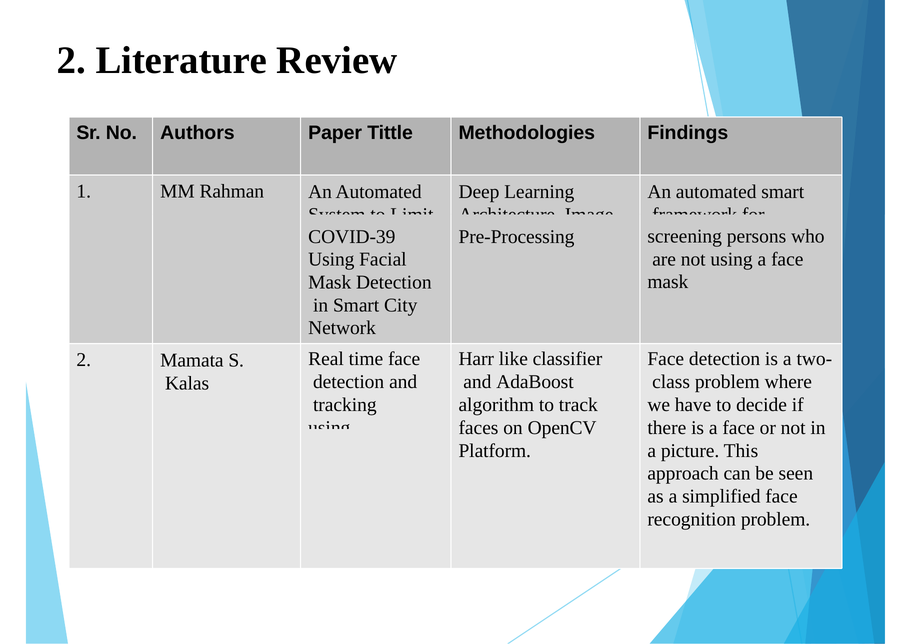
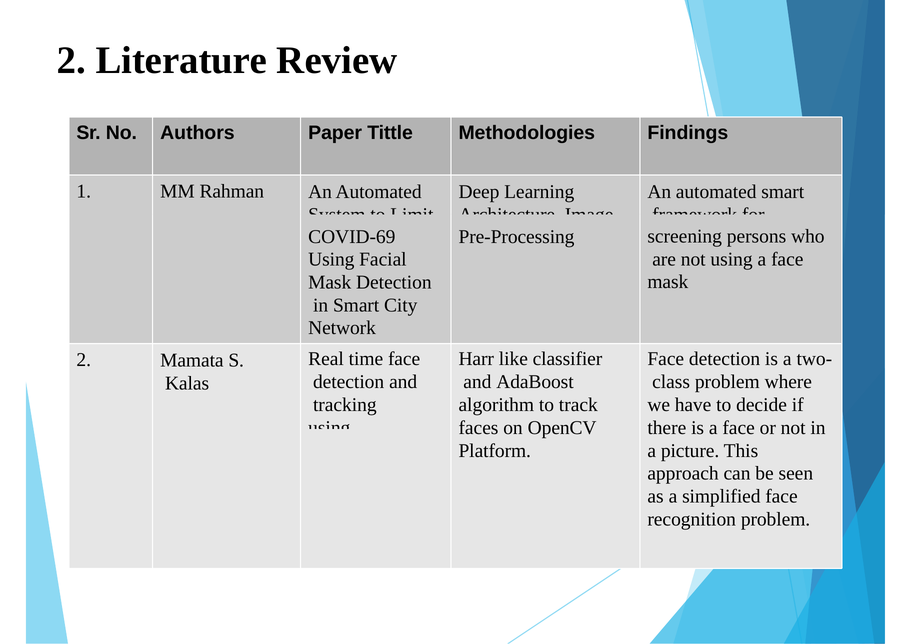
COVID-39: COVID-39 -> COVID-69 (352, 237)
